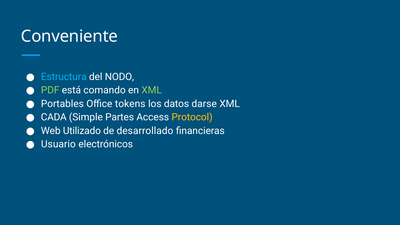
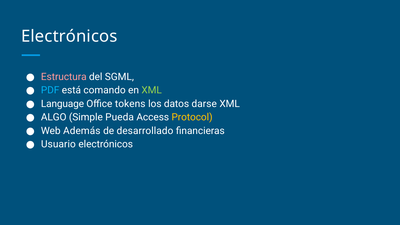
Conveniente: Conveniente -> Electrónicos (69, 36)
Estructura colour: light blue -> pink (64, 77)
NODO: NODO -> SGML (119, 77)
PDF colour: light green -> light blue (50, 90)
Portables: Portables -> Language (62, 104)
CADA: CADA -> ALGO (54, 117)
Partes: Partes -> Pueda (120, 117)
Utilizado: Utilizado -> Además (82, 131)
